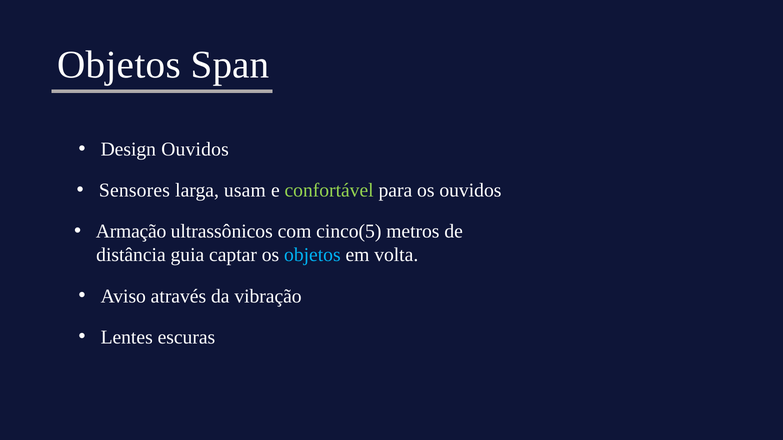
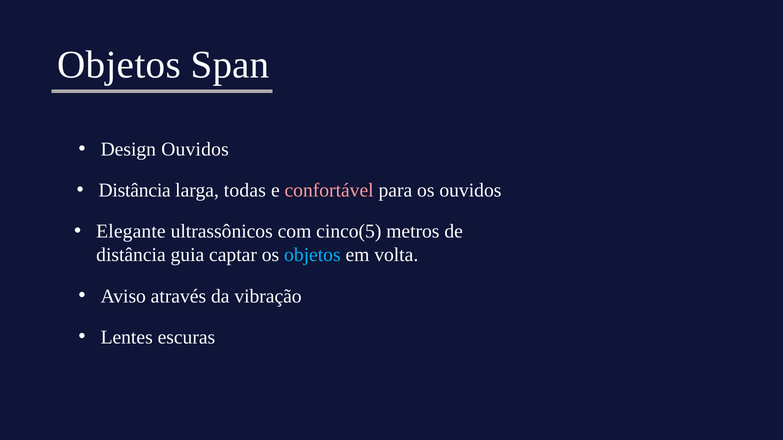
Sensores: Sensores -> Distância (135, 191)
usam: usam -> todas (245, 191)
confortável colour: light green -> pink (329, 191)
Armação: Armação -> Elegante (131, 232)
